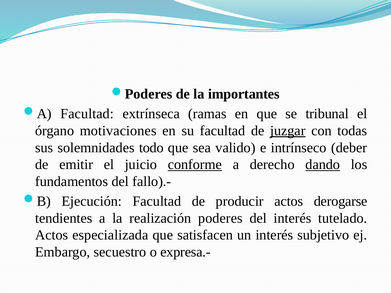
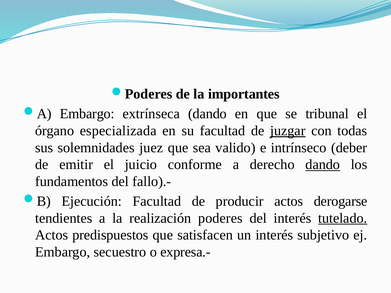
Facultad: Facultad -> Embargo (87, 114)
extrínseca ramas: ramas -> dando (207, 114)
motivaciones: motivaciones -> especializada (118, 131)
todo: todo -> juez (151, 148)
conforme underline: present -> none (195, 165)
tutelado underline: none -> present (343, 218)
especializada: especializada -> predispuestos (110, 235)
